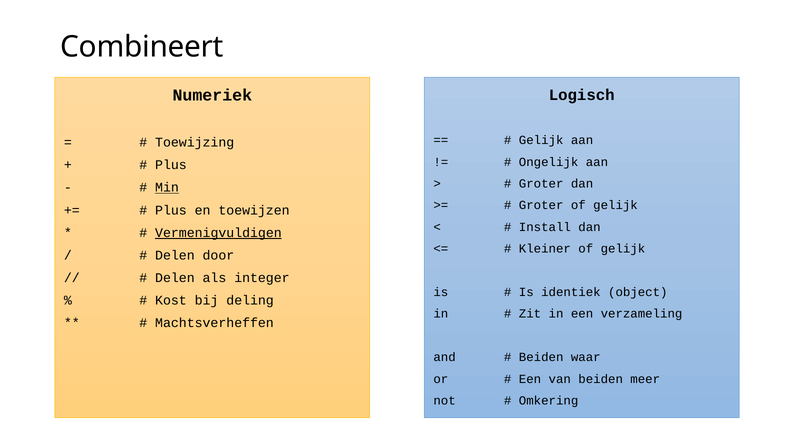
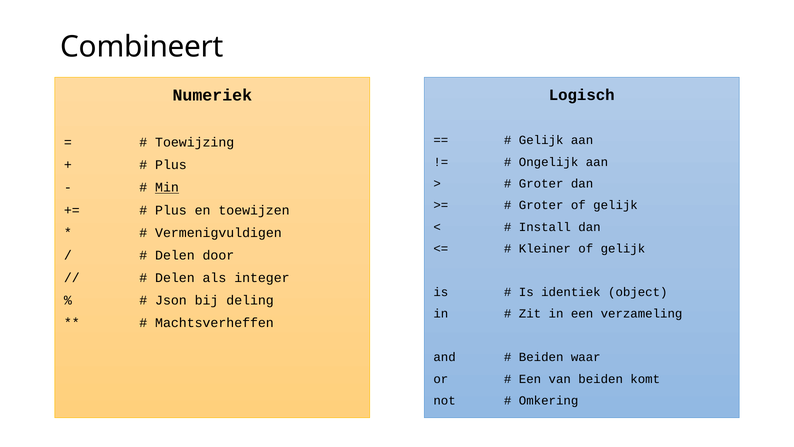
Vermenigvuldigen underline: present -> none (218, 233)
Kost: Kost -> Json (171, 300)
meer: meer -> komt (645, 379)
